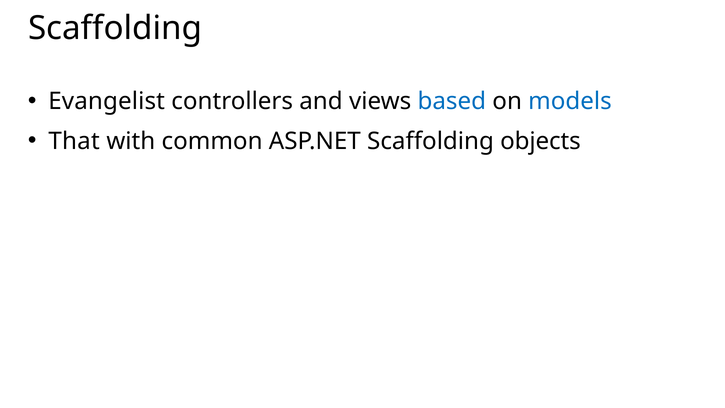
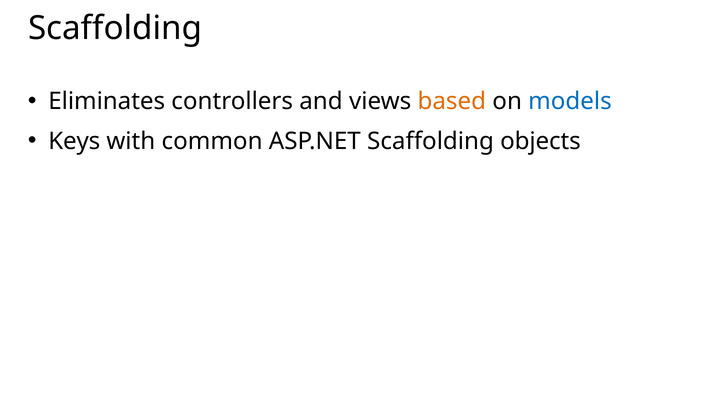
Evangelist: Evangelist -> Eliminates (107, 101)
based colour: blue -> orange (452, 101)
That: That -> Keys (74, 141)
